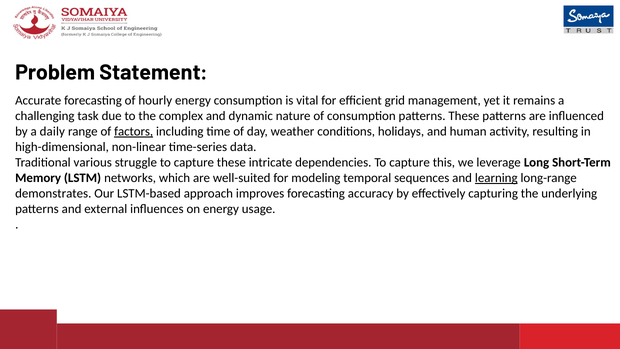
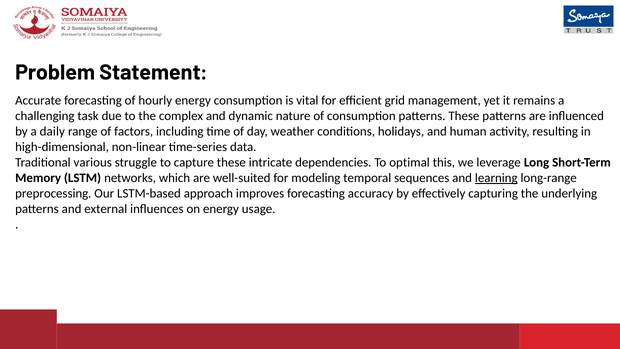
factors underline: present -> none (134, 131)
dependencies To capture: capture -> optimal (410, 162)
demonstrates: demonstrates -> preprocessing (53, 193)
